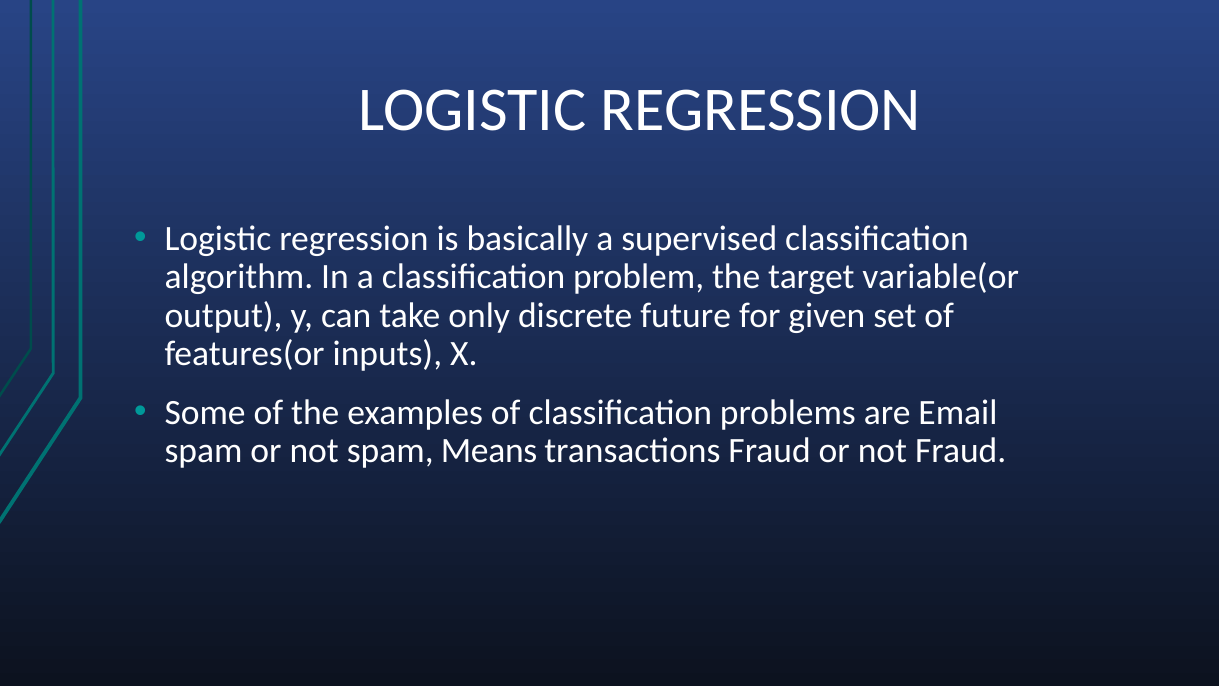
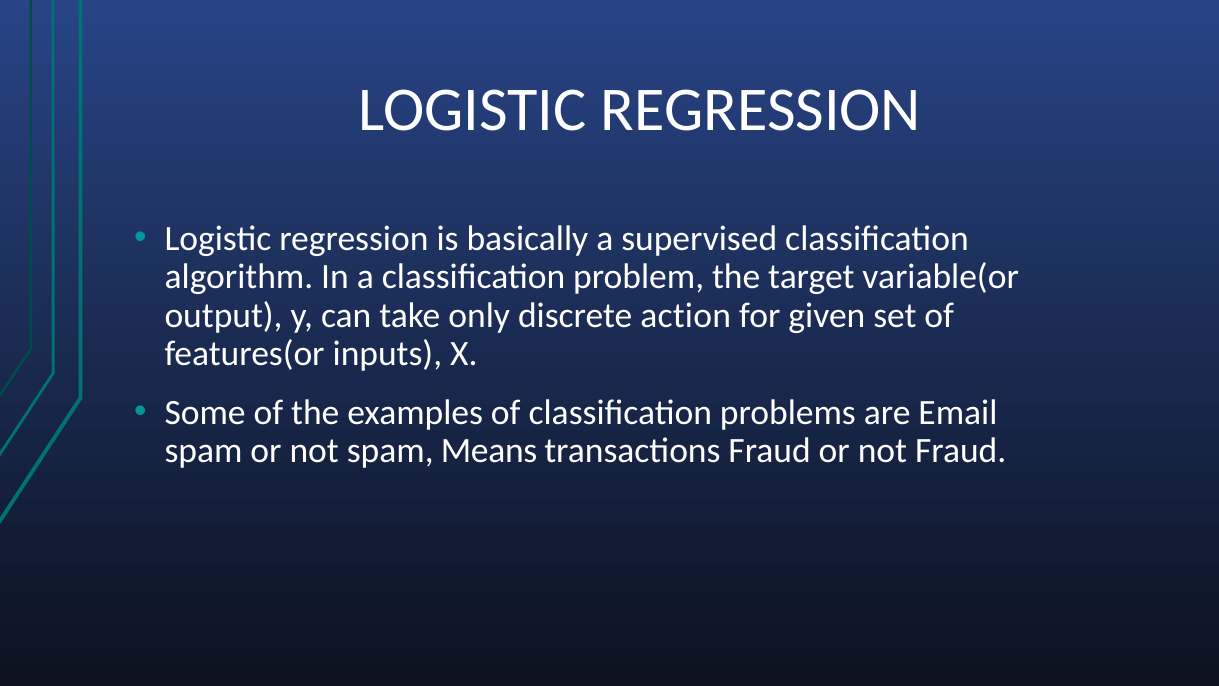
future: future -> action (686, 315)
